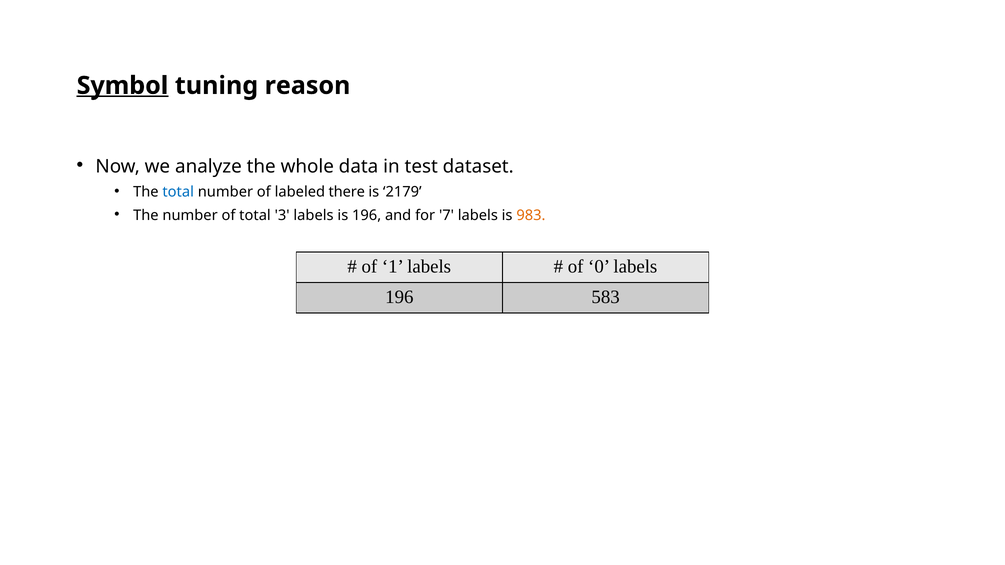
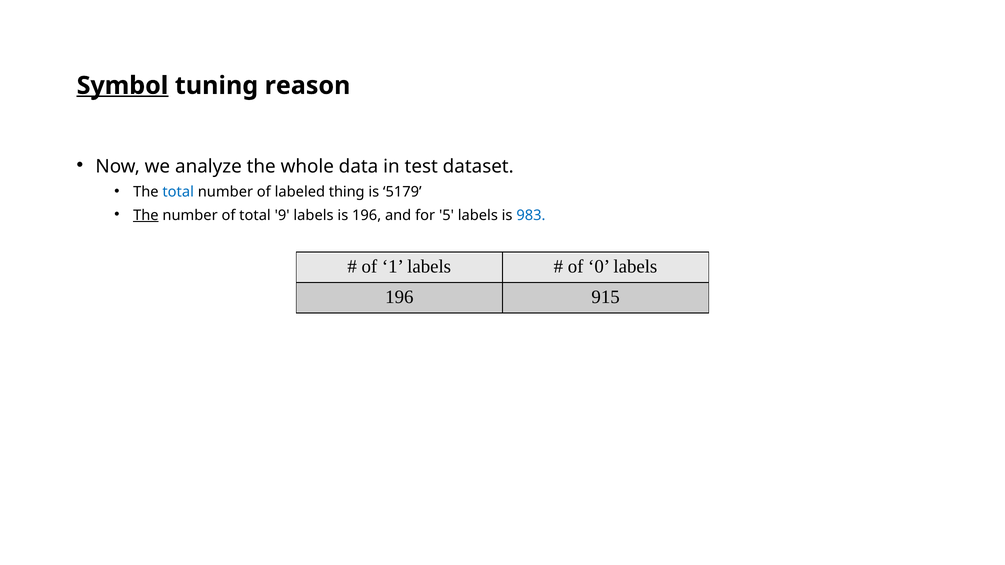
there: there -> thing (347, 192)
2179: 2179 -> 5179 (402, 192)
The underline: none -> present (146, 215)
3: 3 -> 9 (282, 215)
7: 7 -> 5 (446, 215)
983 colour: orange -> blue (531, 215)
583: 583 -> 915 (606, 297)
